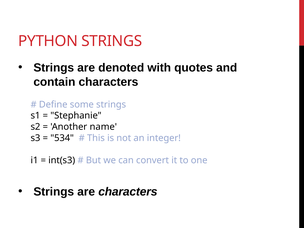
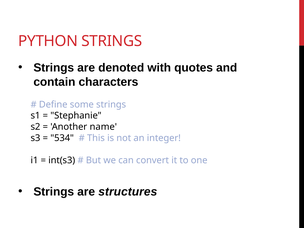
are characters: characters -> structures (128, 192)
